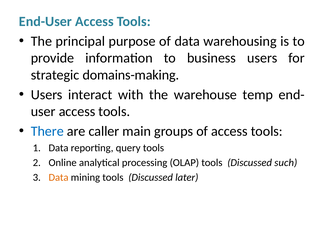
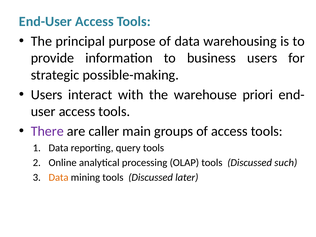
domains-making: domains-making -> possible-making (131, 75)
temp: temp -> priori (258, 95)
There colour: blue -> purple (47, 131)
